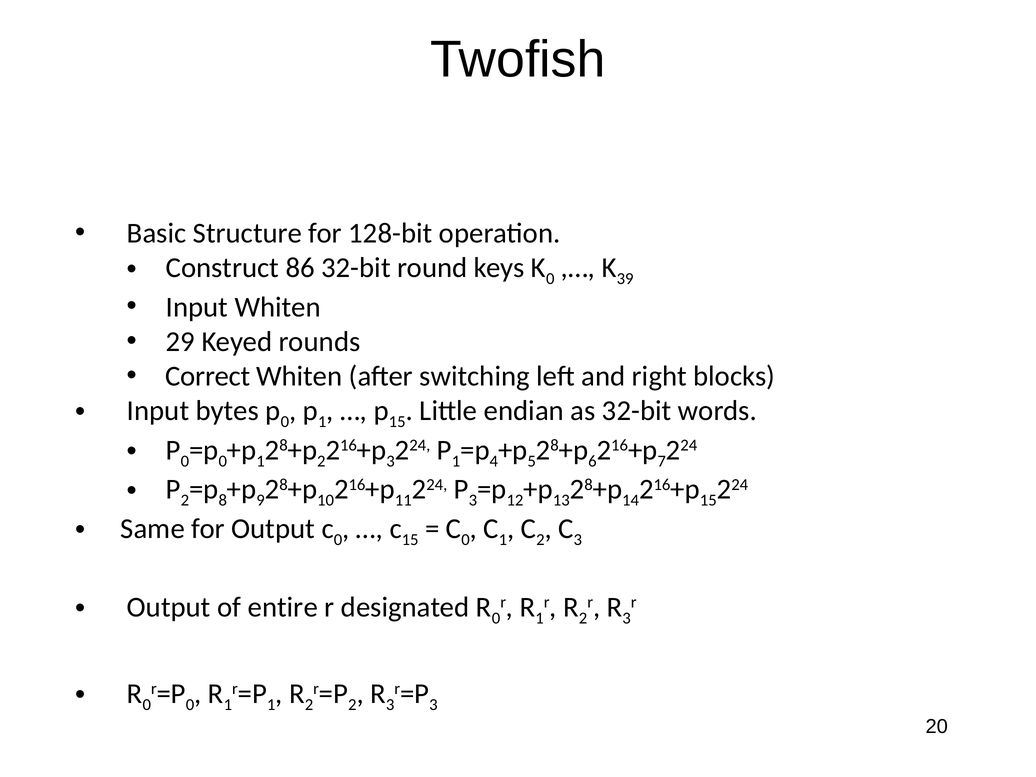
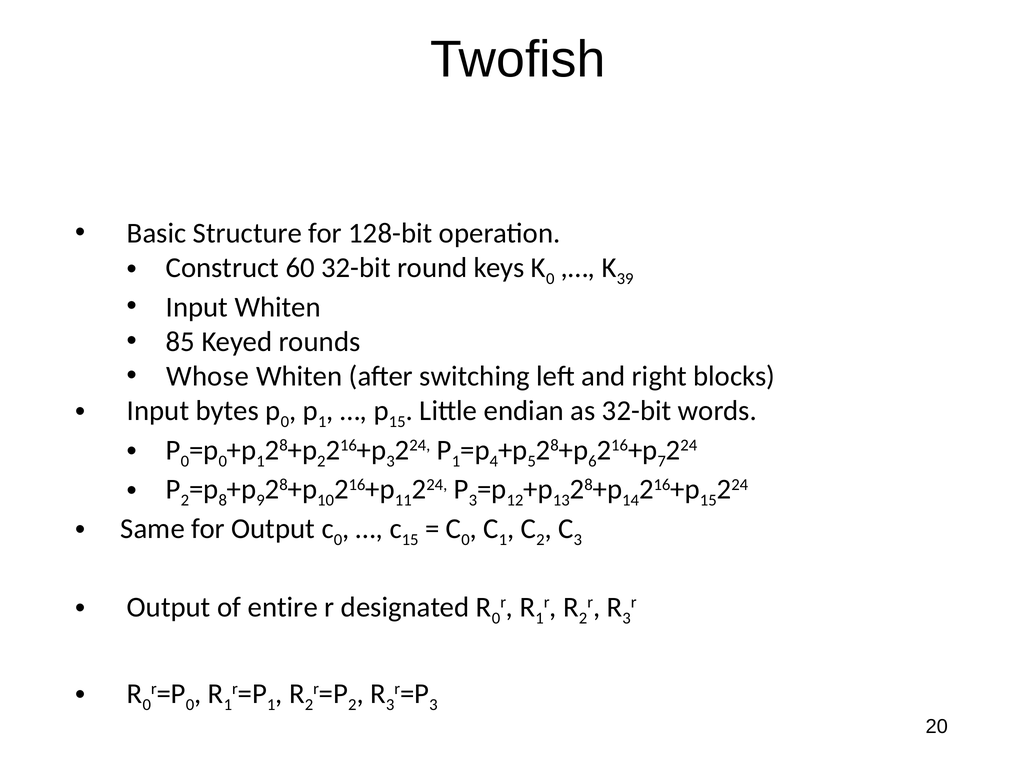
86: 86 -> 60 (300, 268)
29: 29 -> 85 (180, 342)
Correct: Correct -> Whose (208, 376)
